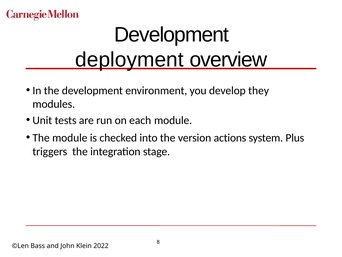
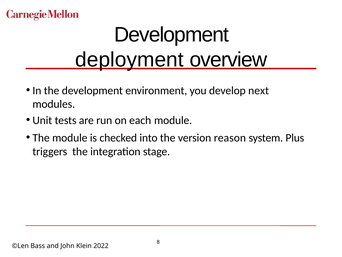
they: they -> next (259, 90)
actions: actions -> reason (230, 138)
